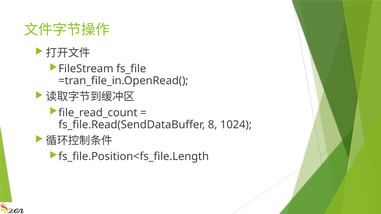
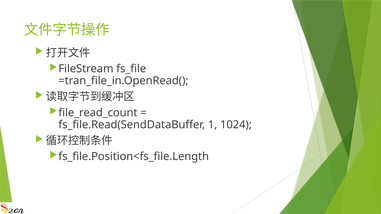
8: 8 -> 1 (213, 125)
